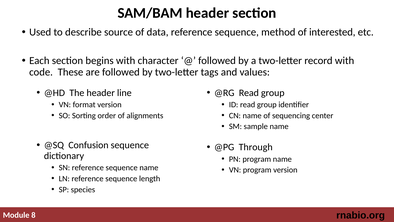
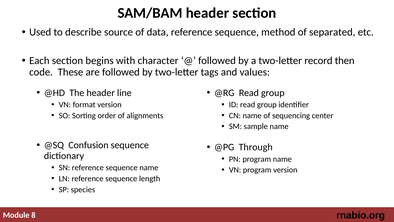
interested: interested -> separated (332, 32)
record with: with -> then (345, 61)
